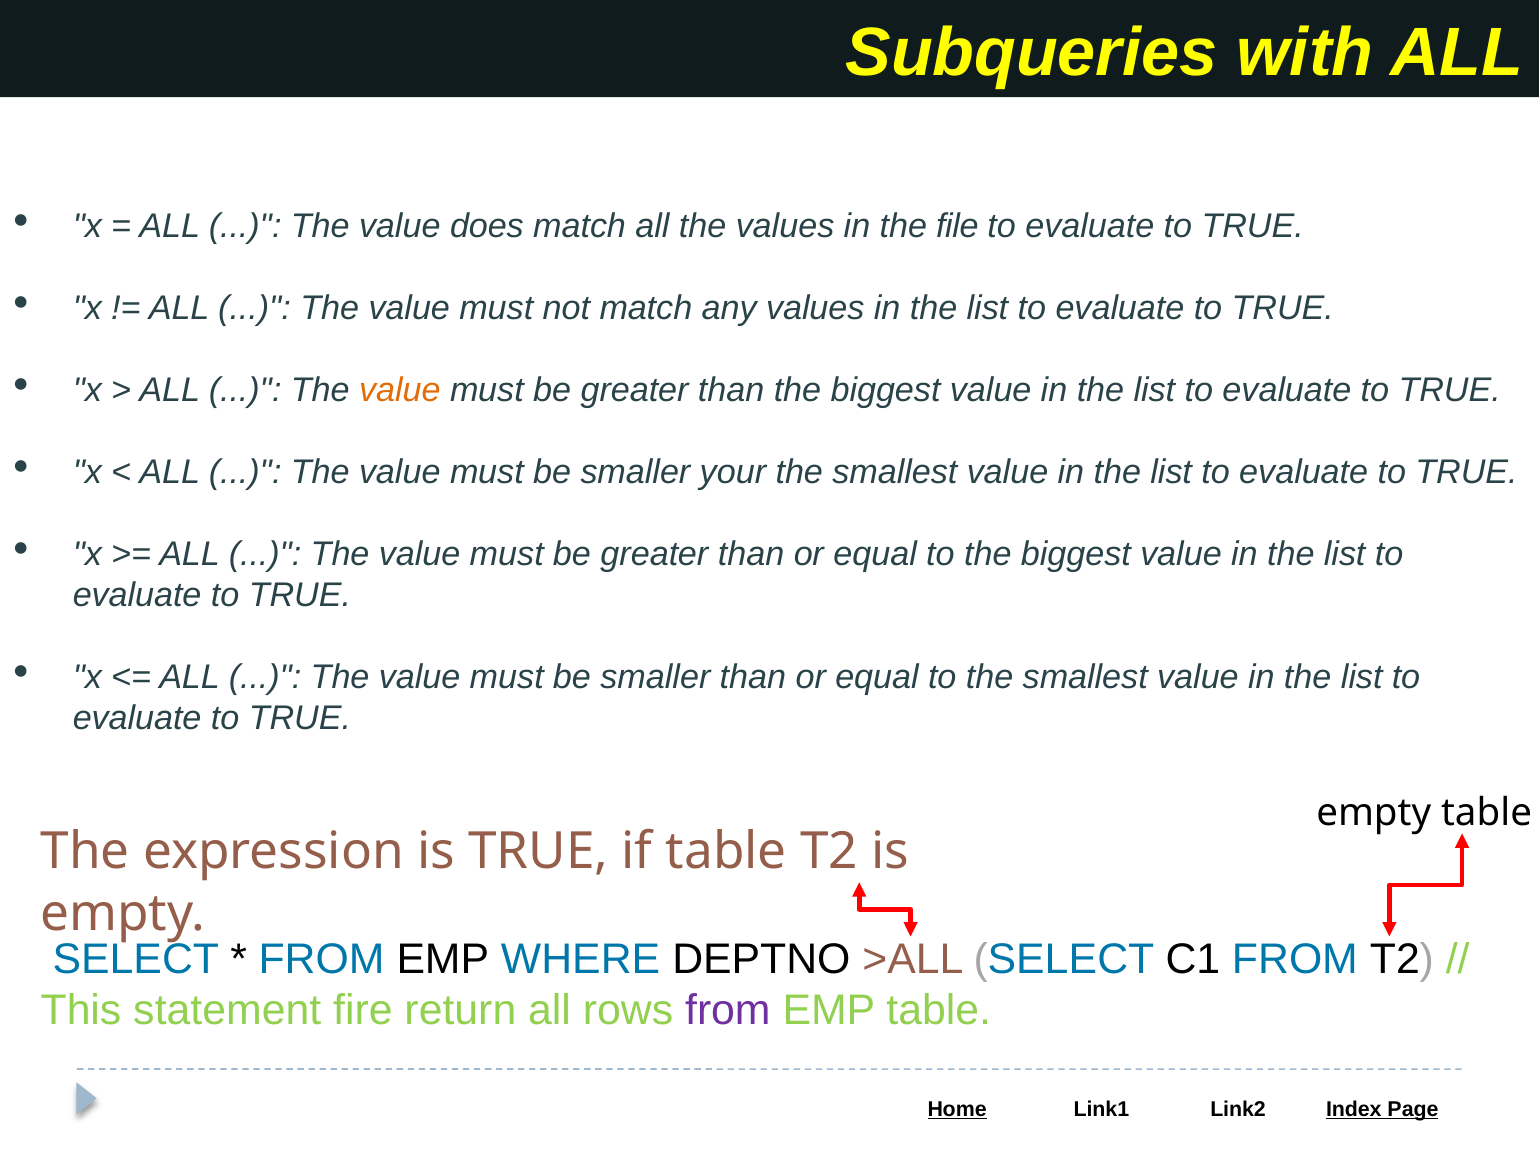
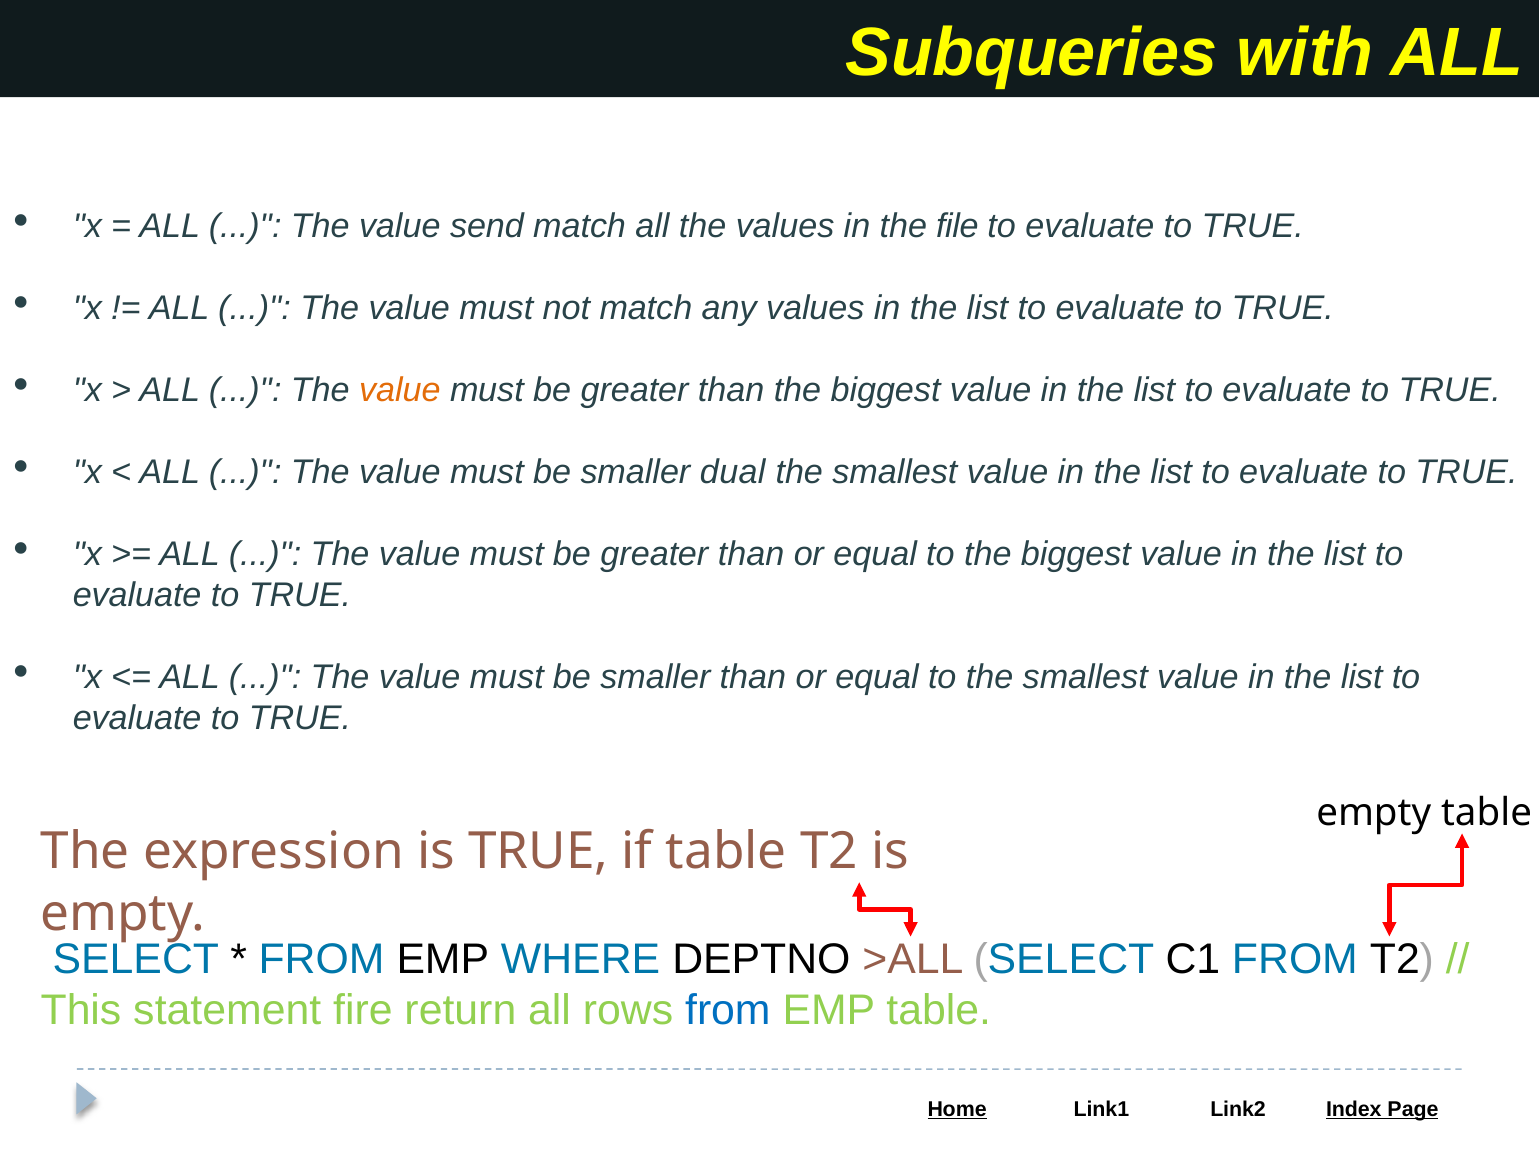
does: does -> send (487, 226)
your: your -> dual (733, 473)
from colour: purple -> blue (728, 1011)
